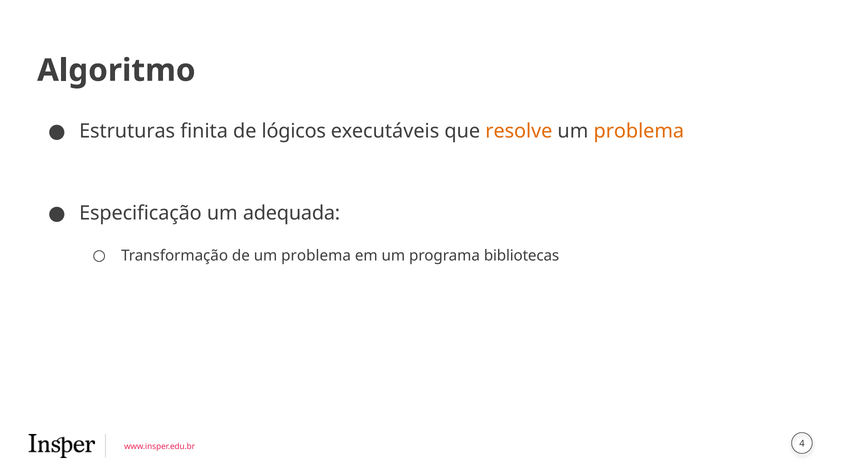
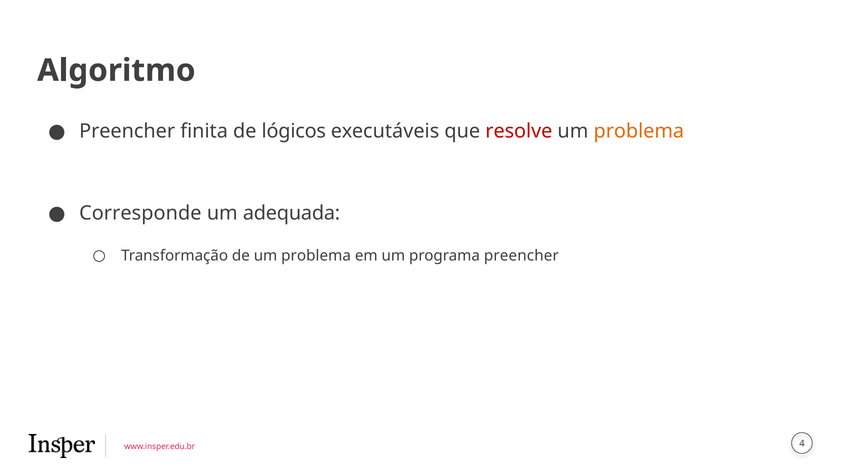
Estruturas: Estruturas -> Preencher (127, 131)
resolve colour: orange -> red (519, 131)
Especificação: Especificação -> Corresponde (140, 213)
programa bibliotecas: bibliotecas -> preencher (521, 256)
